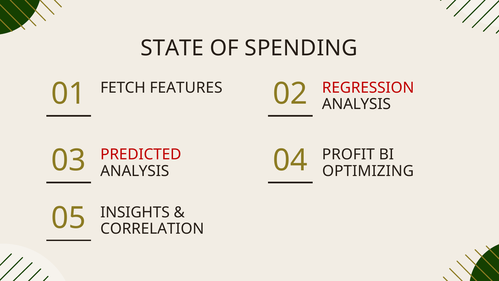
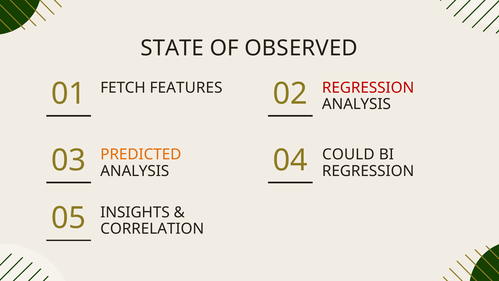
SPENDING: SPENDING -> OBSERVED (301, 48)
PREDICTED colour: red -> orange (141, 154)
PROFIT: PROFIT -> COULD (348, 154)
OPTIMIZING: OPTIMIZING -> REGRESSION (368, 171)
